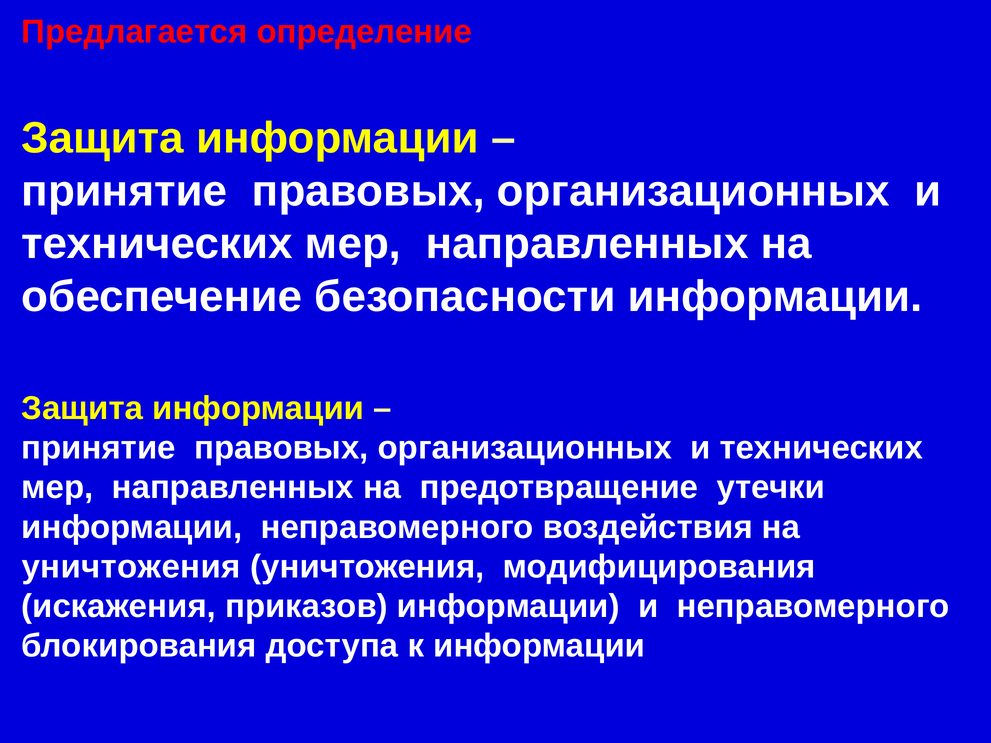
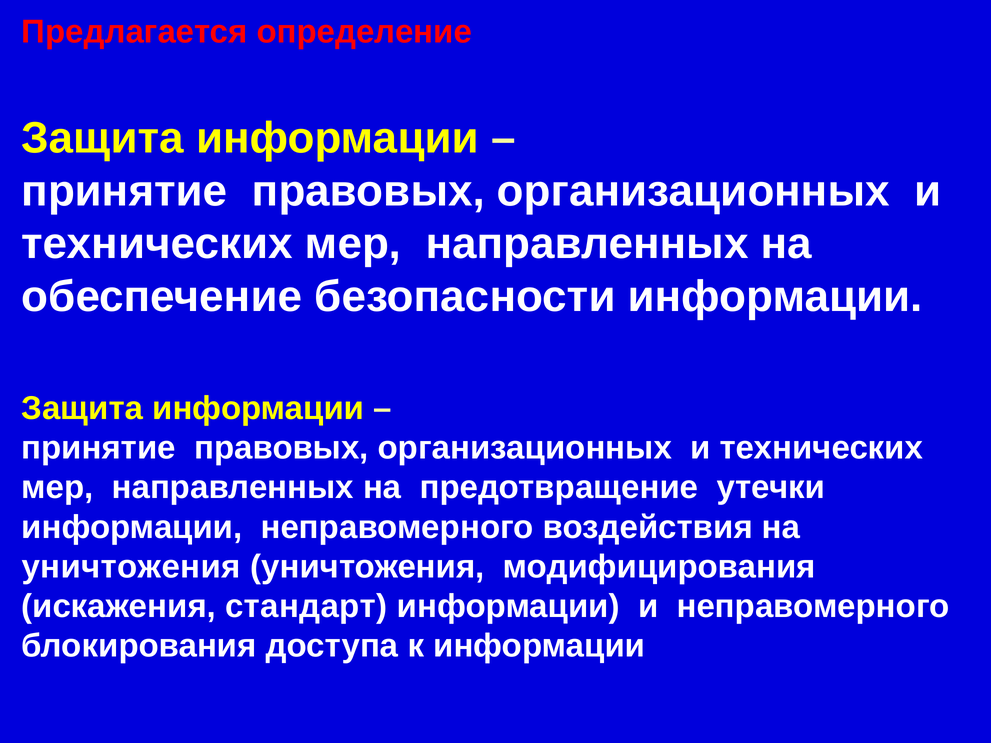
приказов: приказов -> стандарт (306, 607)
